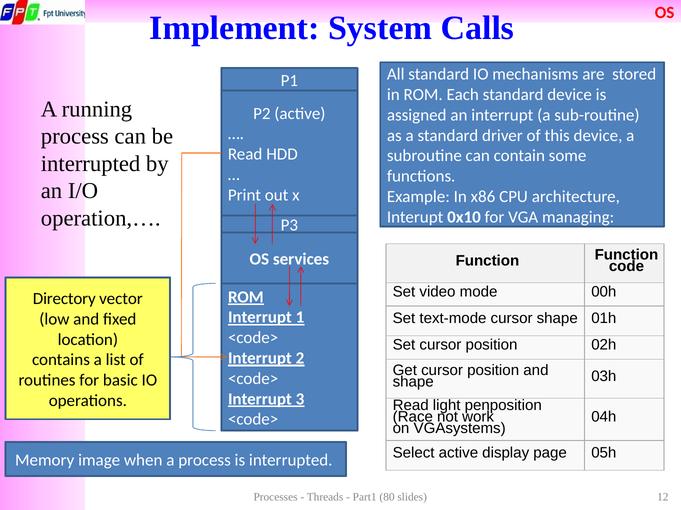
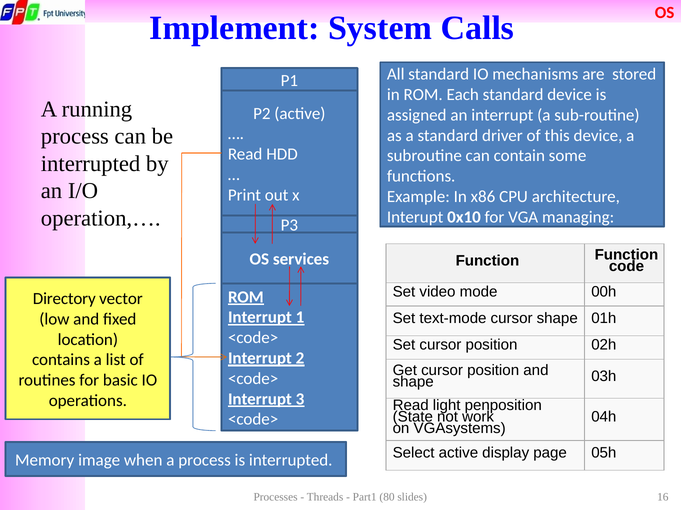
Race: Race -> State (413, 417)
12: 12 -> 16 (663, 498)
